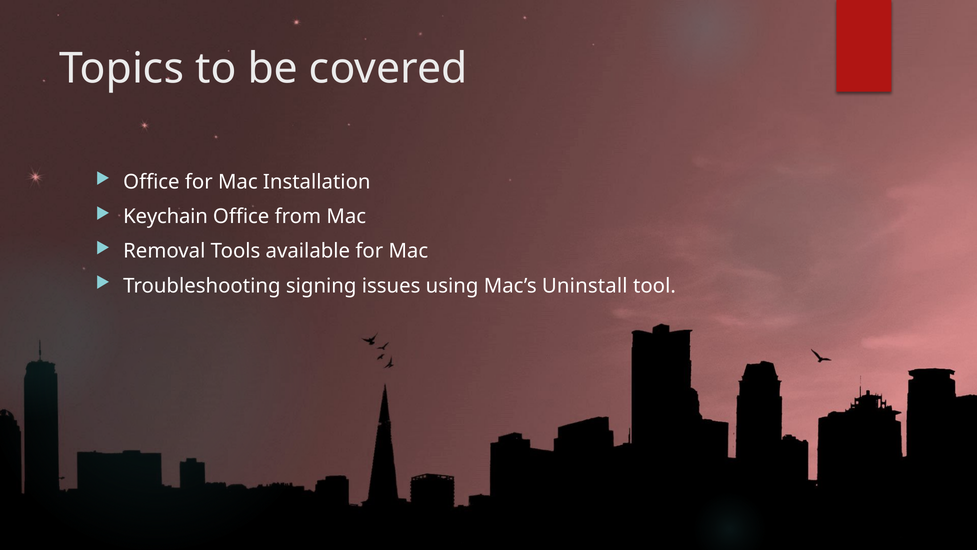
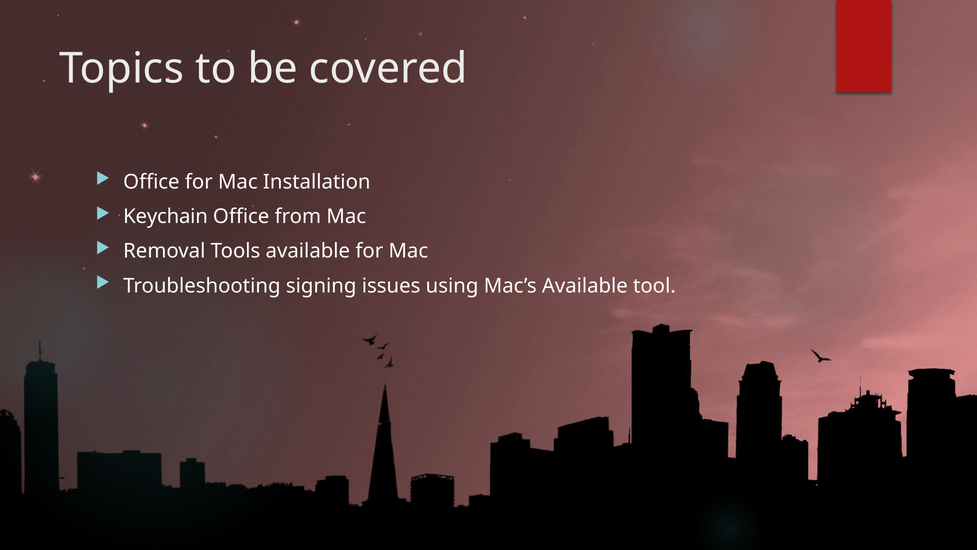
Mac’s Uninstall: Uninstall -> Available (585, 286)
